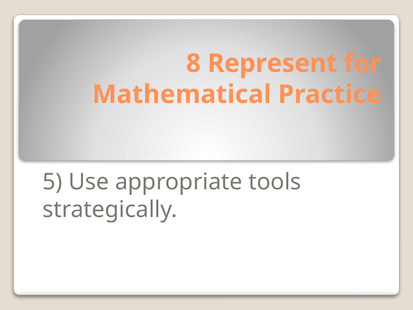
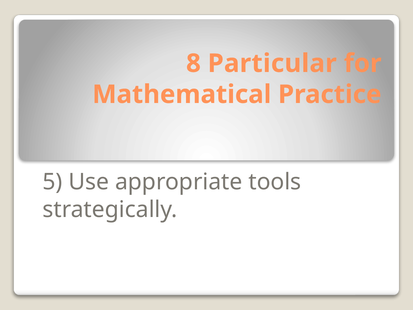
Represent: Represent -> Particular (272, 63)
